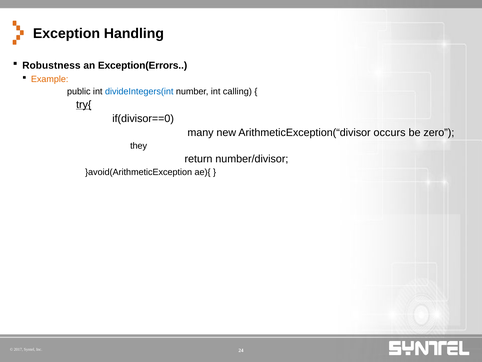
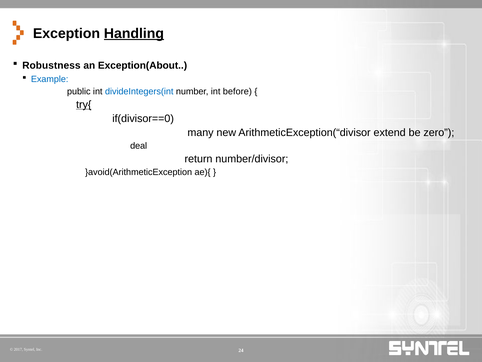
Handling underline: none -> present (134, 33)
Exception(Errors: Exception(Errors -> Exception(About (143, 65)
Example colour: orange -> blue (50, 79)
calling: calling -> before (237, 91)
occurs: occurs -> extend (390, 133)
they: they -> deal (139, 146)
